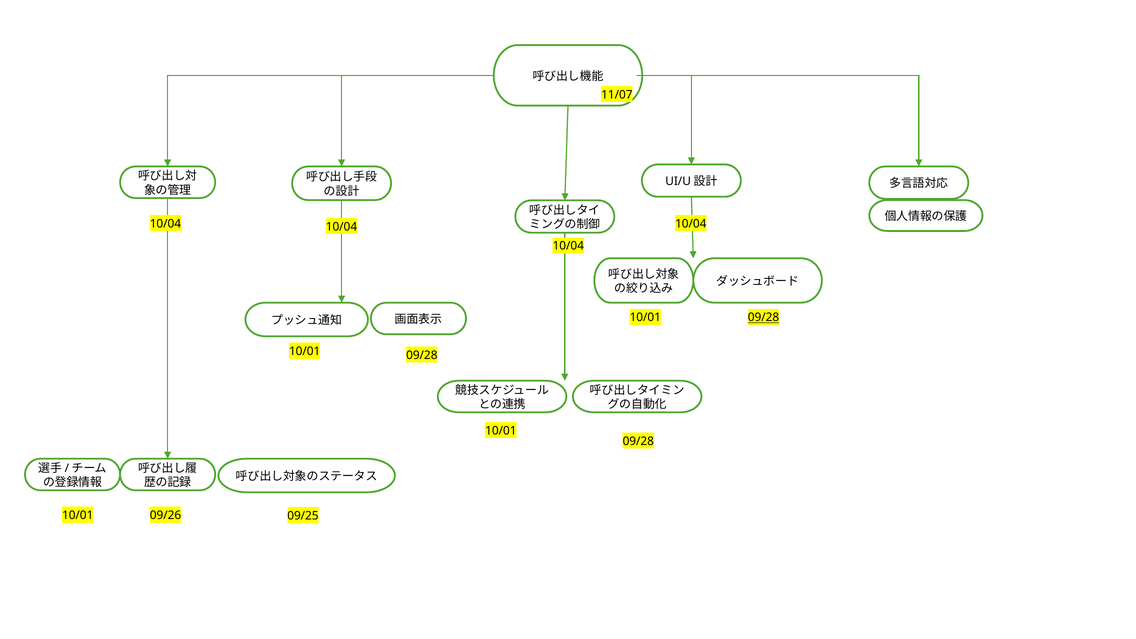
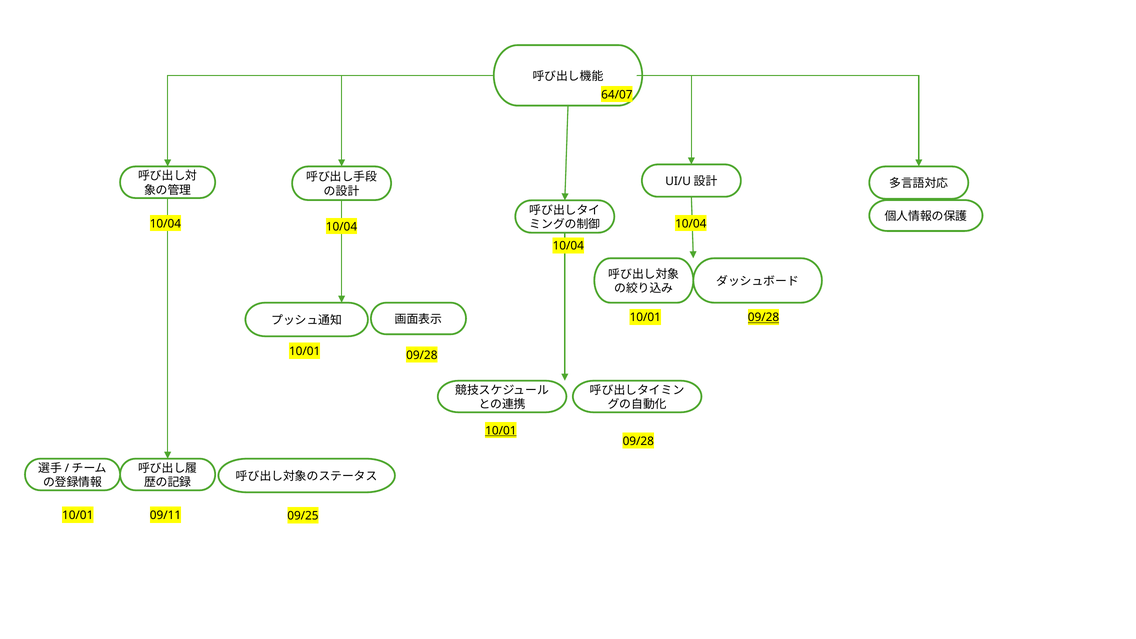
11/07: 11/07 -> 64/07 (617, 95)
10/01 underline: none -> present (501, 431)
09/26: 09/26 -> 09/11 (165, 515)
